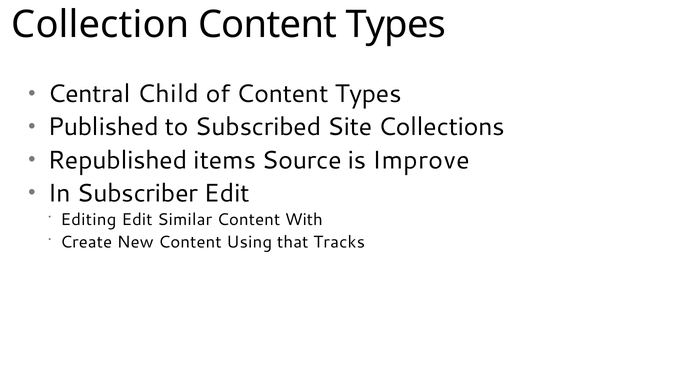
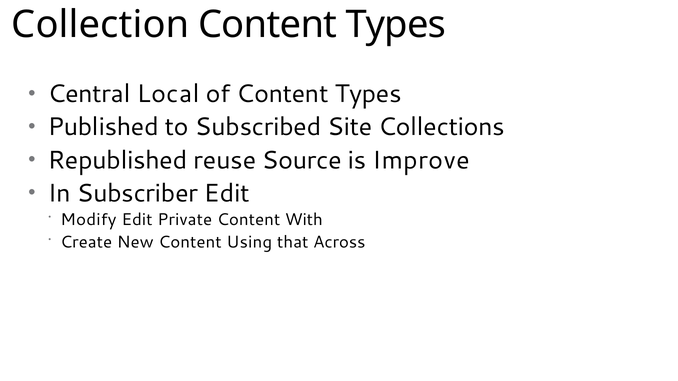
Child: Child -> Local (168, 94)
items: items -> reuse (225, 160)
Editing: Editing -> Modify (88, 220)
Similar: Similar -> Private (185, 220)
Tracks: Tracks -> Across (339, 243)
